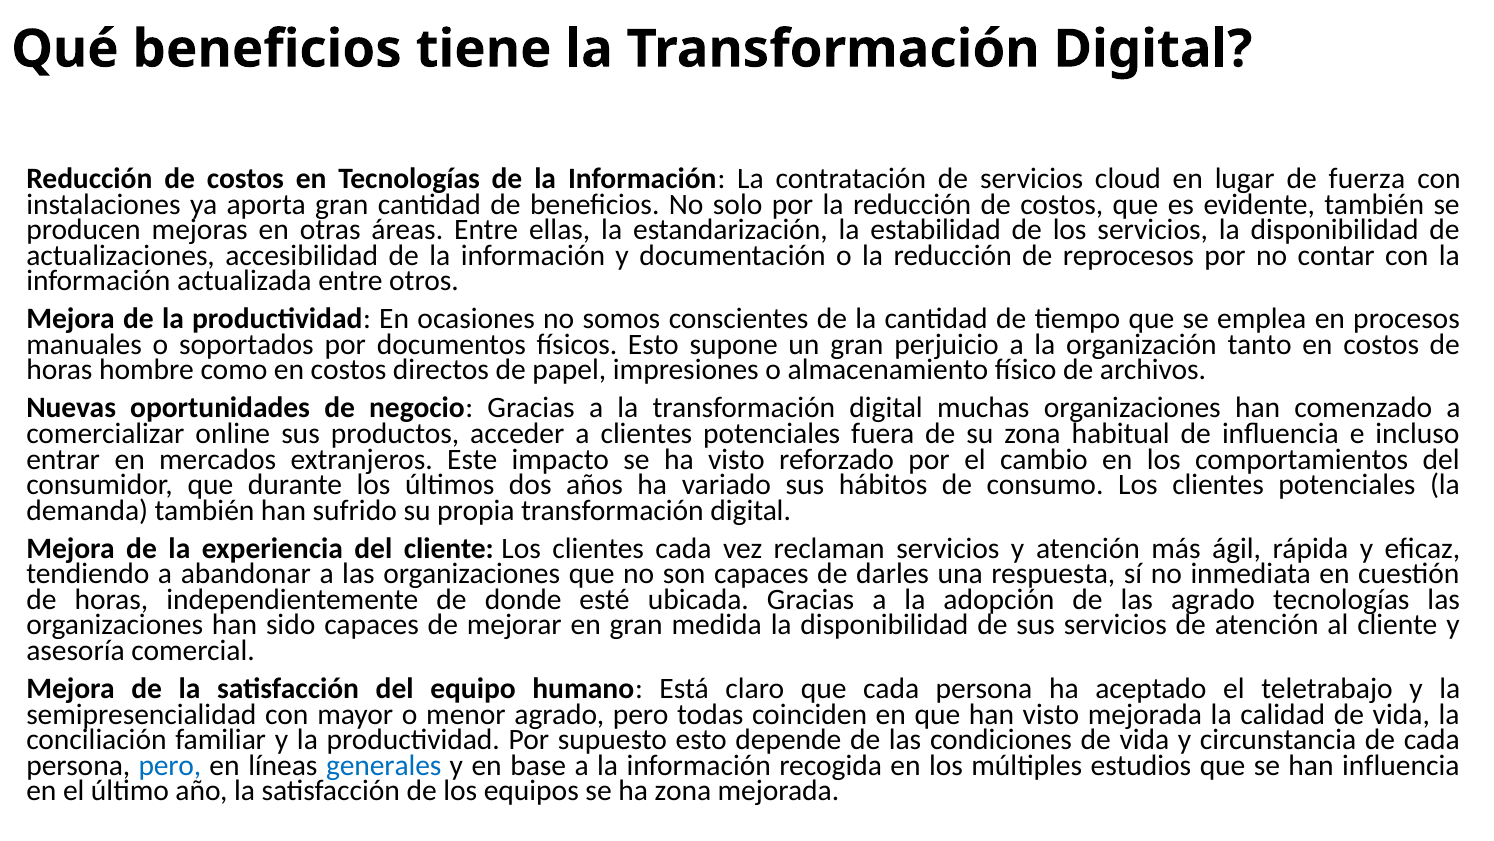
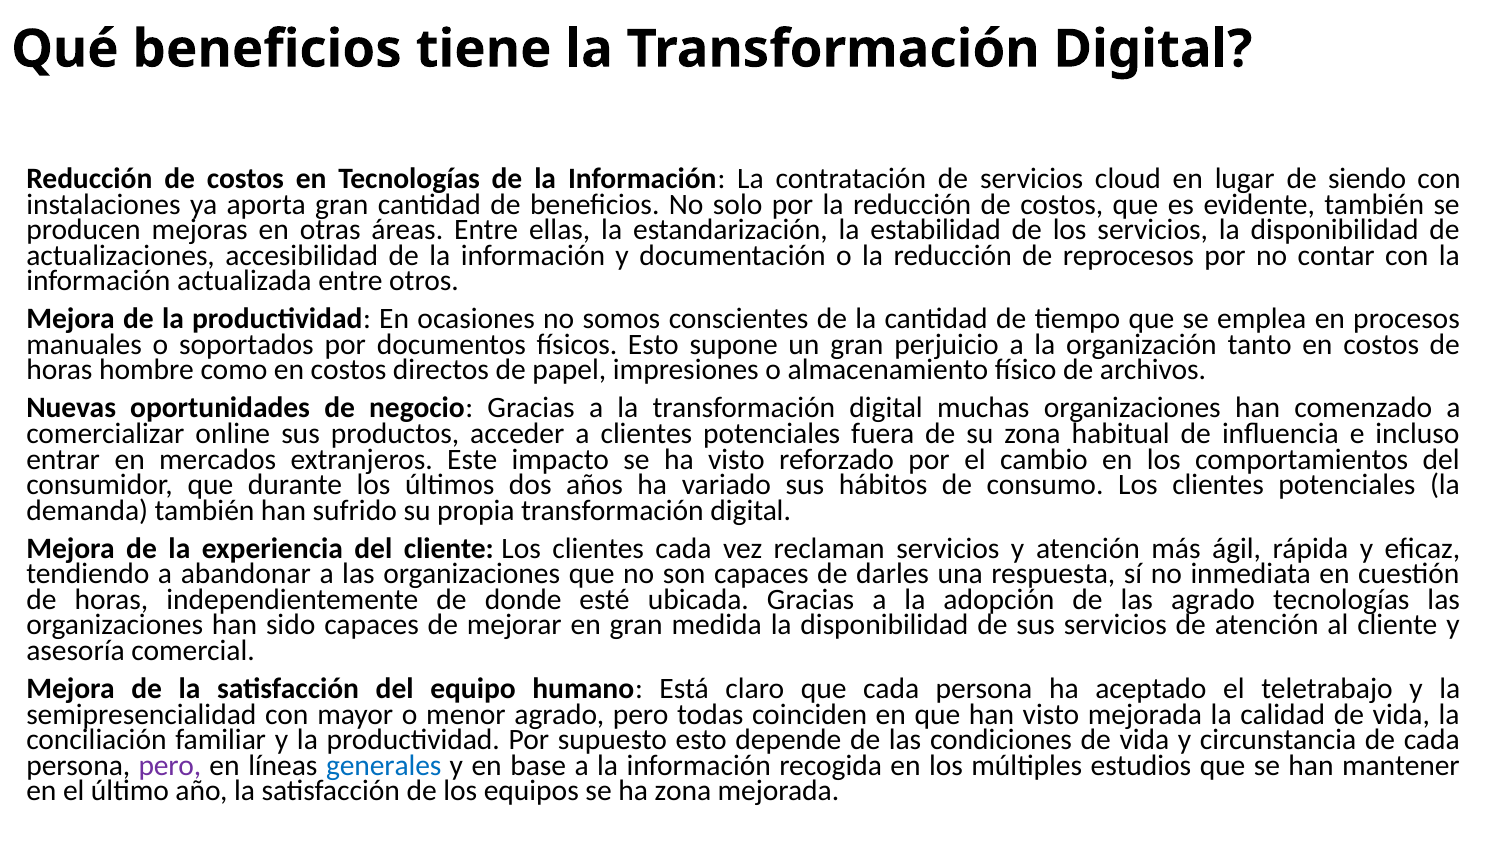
fuerza: fuerza -> siendo (1367, 179)
pero colour: blue -> purple (170, 765)
han influencia: influencia -> mantener (1401, 765)
